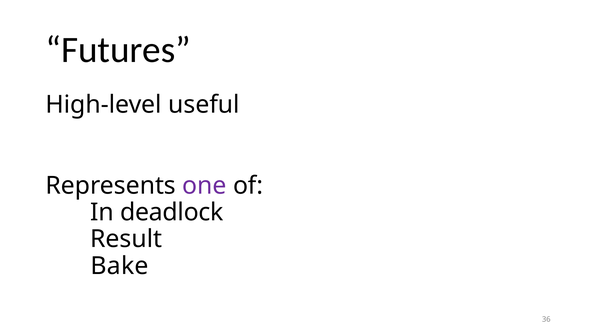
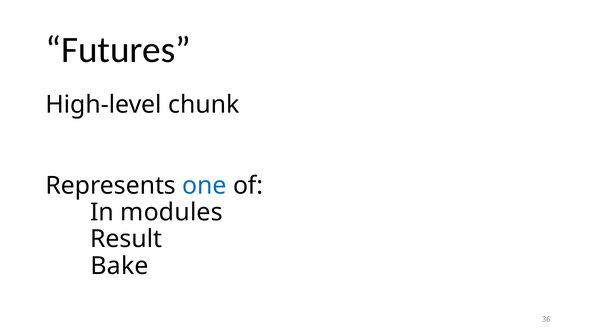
useful: useful -> chunk (204, 105)
one colour: purple -> blue (204, 186)
deadlock: deadlock -> modules (172, 212)
